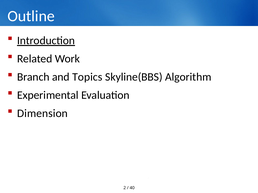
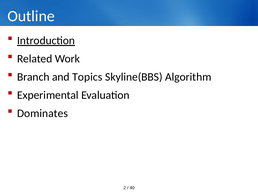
Dimension: Dimension -> Dominates (42, 114)
